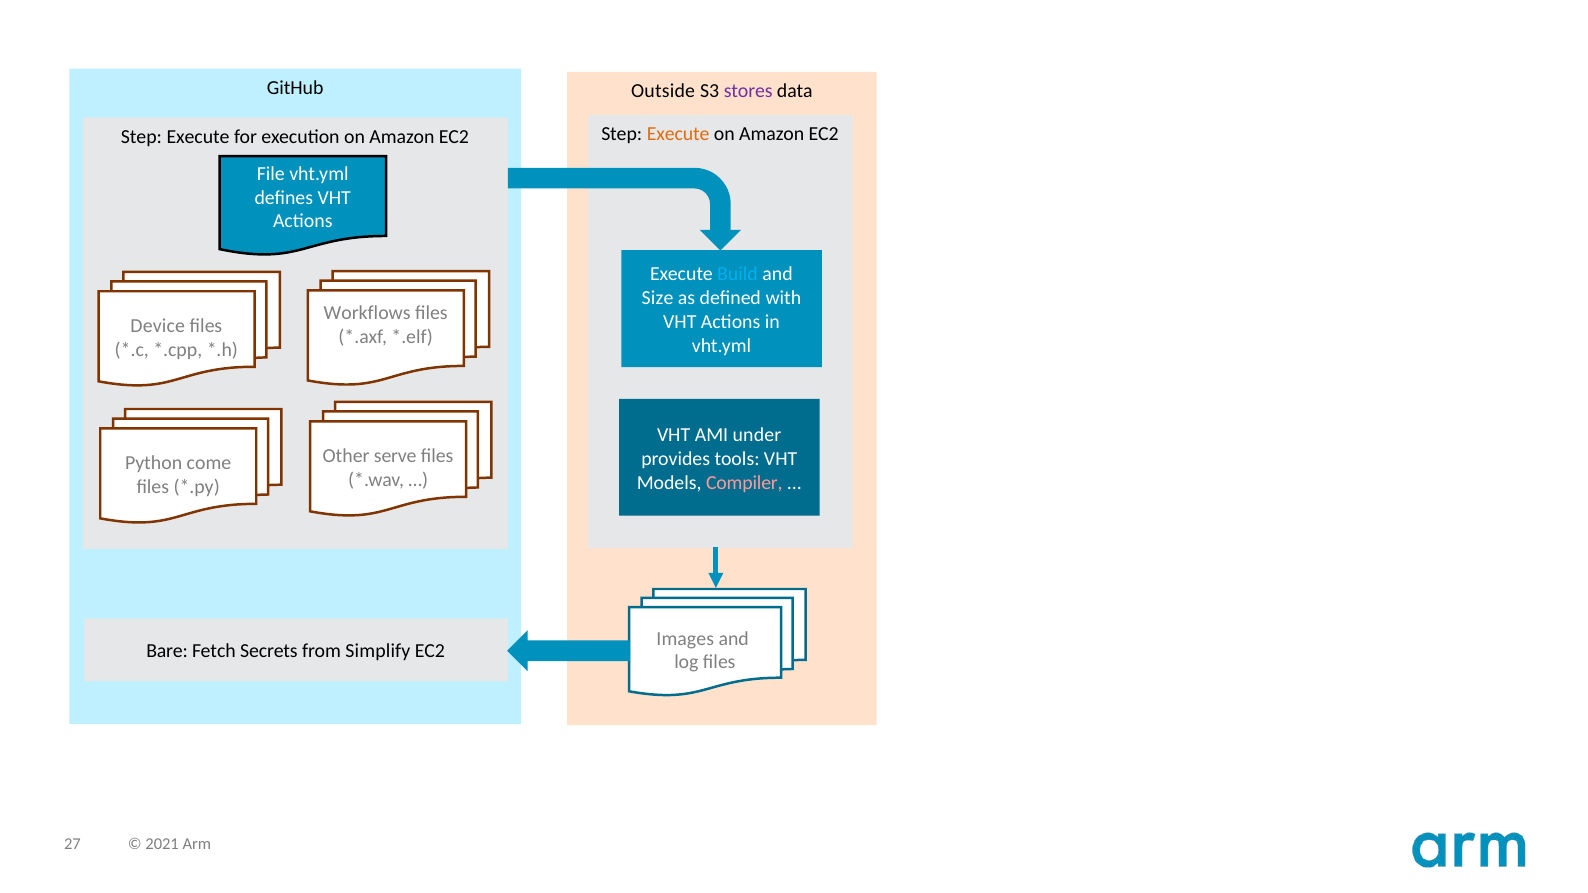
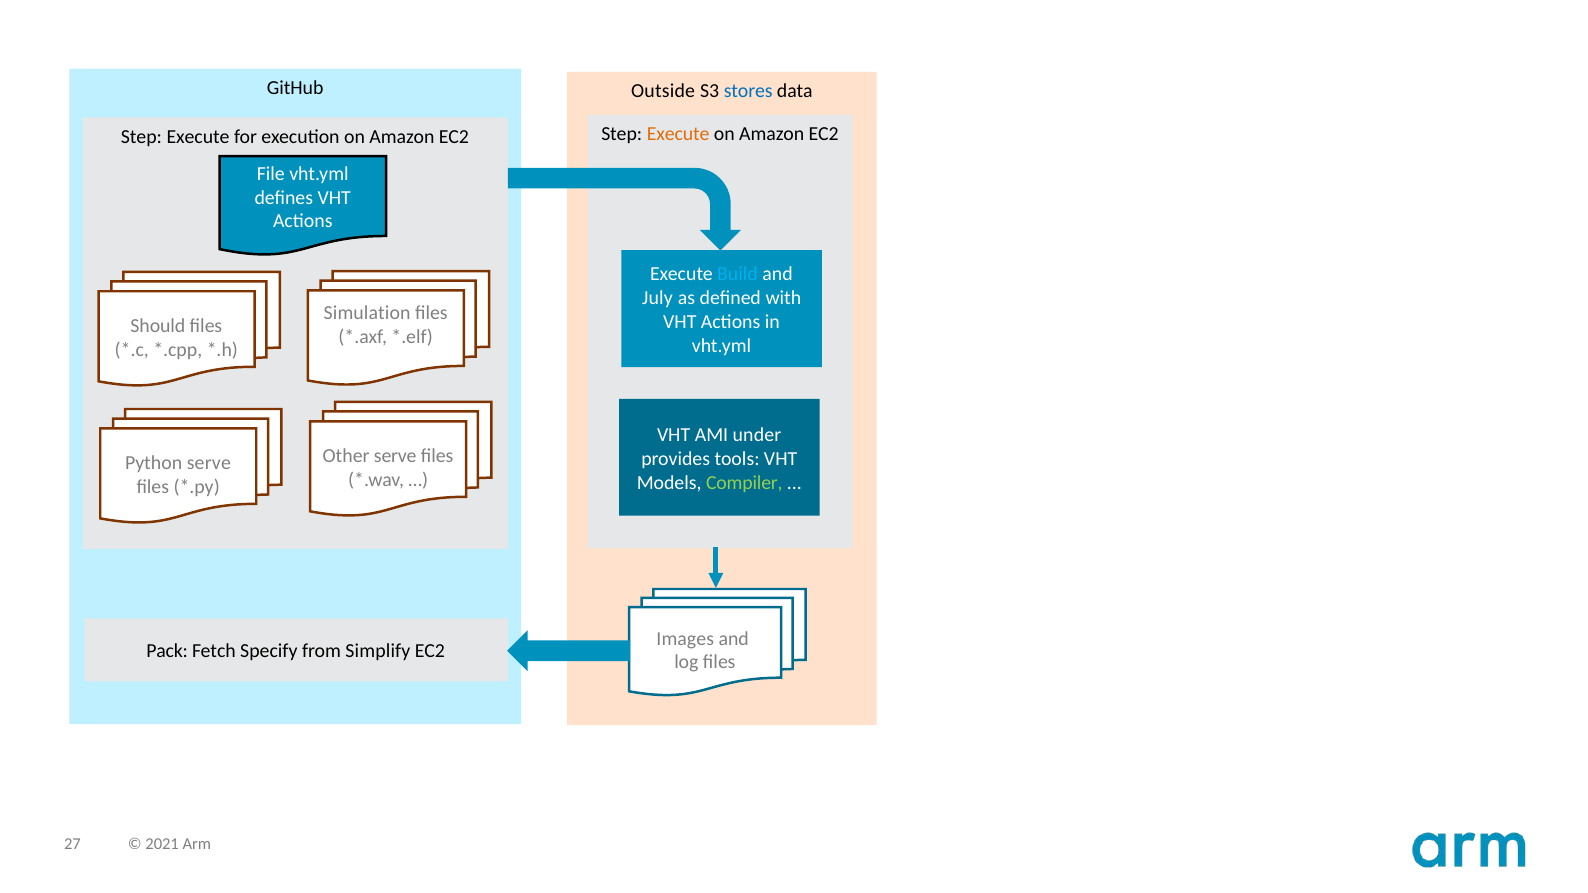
stores colour: purple -> blue (748, 91)
Size: Size -> July (657, 298)
Workflows: Workflows -> Simulation (367, 313)
Device: Device -> Should (158, 326)
Python come: come -> serve (209, 463)
Compiler colour: pink -> light green (744, 483)
Bare: Bare -> Pack (167, 651)
Secrets: Secrets -> Specify (269, 651)
